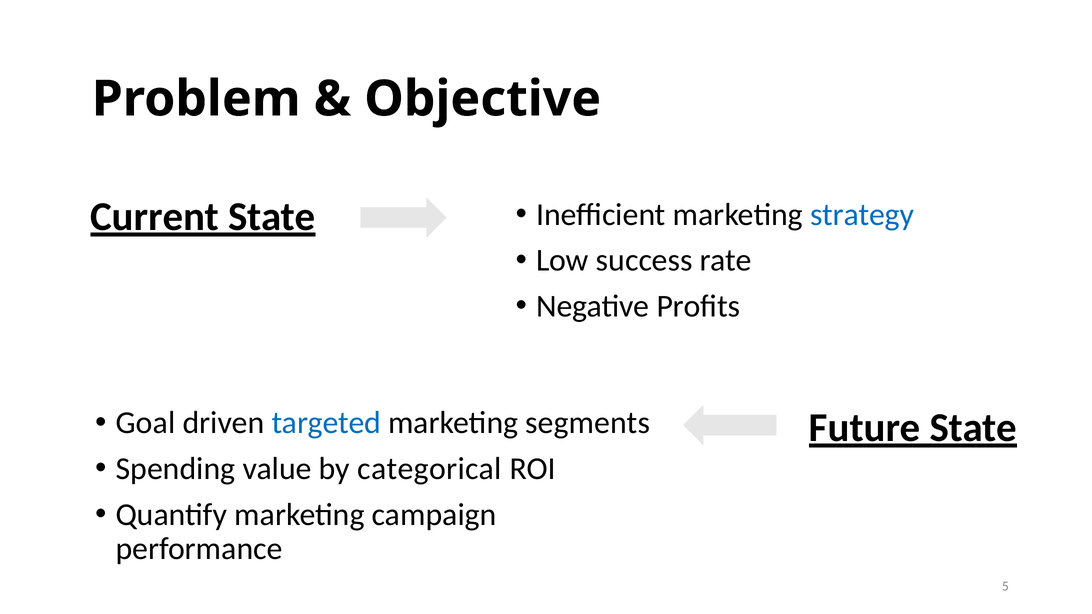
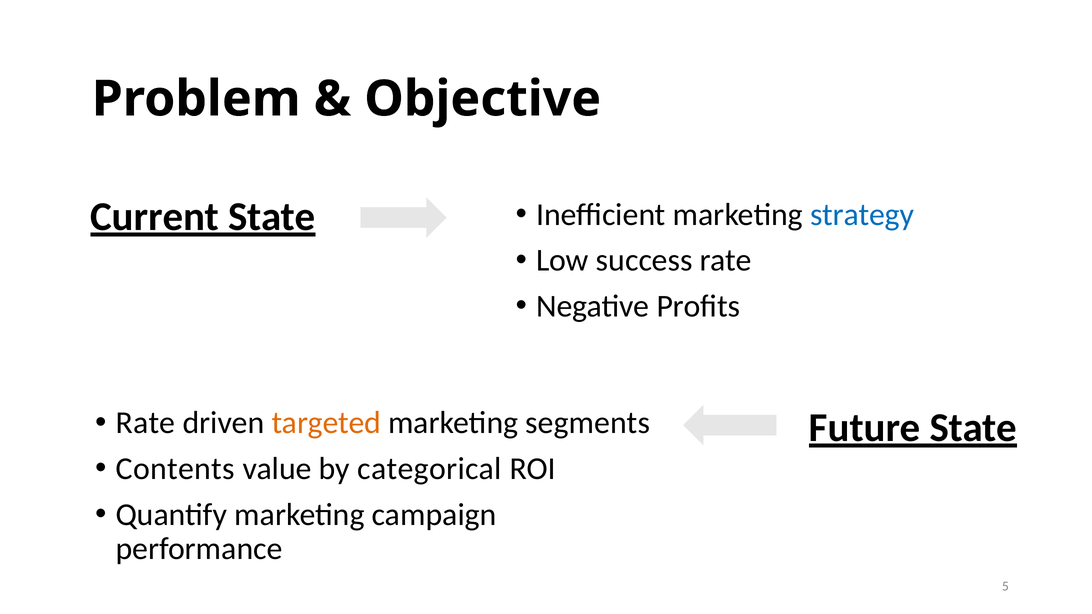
Goal: Goal -> Rate (145, 423)
targeted colour: blue -> orange (326, 423)
Spending: Spending -> Contents (175, 469)
